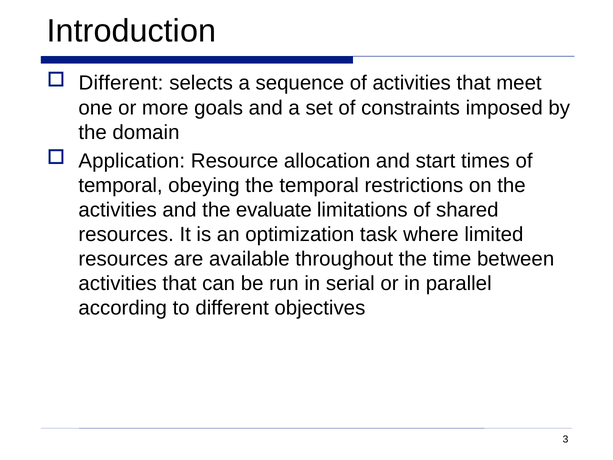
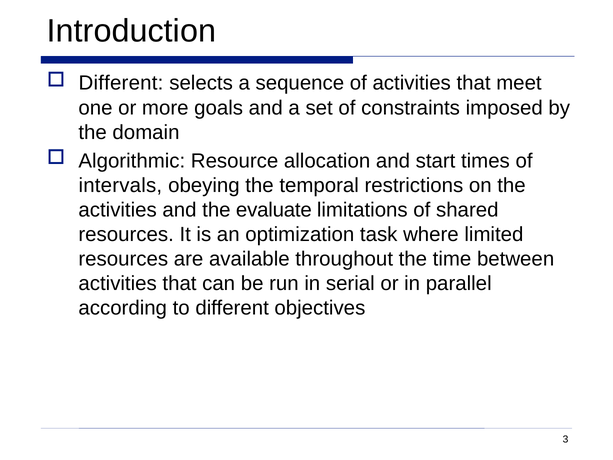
Application: Application -> Algorithmic (132, 161)
temporal: temporal -> intervals (120, 185)
